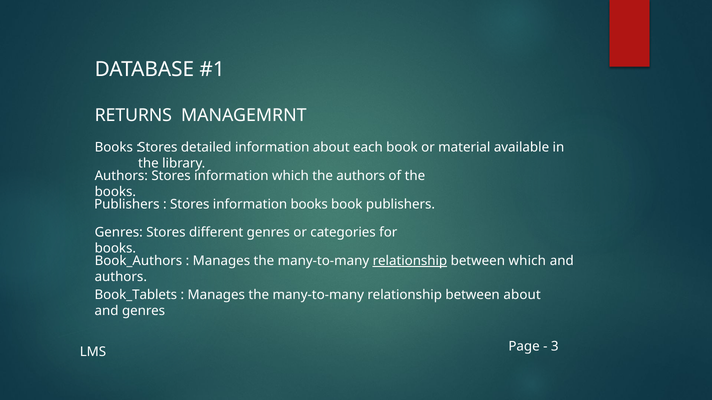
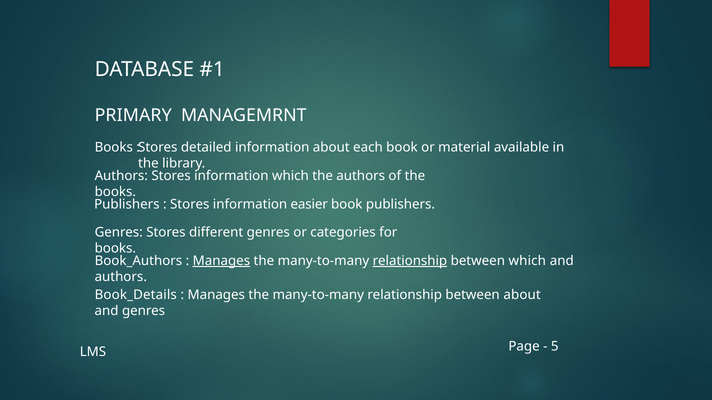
RETURNS: RETURNS -> PRIMARY (133, 115)
information books: books -> easier (309, 205)
Manages underline: none -> present (221, 261)
Book_Tablets: Book_Tablets -> Book_Details (136, 295)
3: 3 -> 5 (555, 347)
